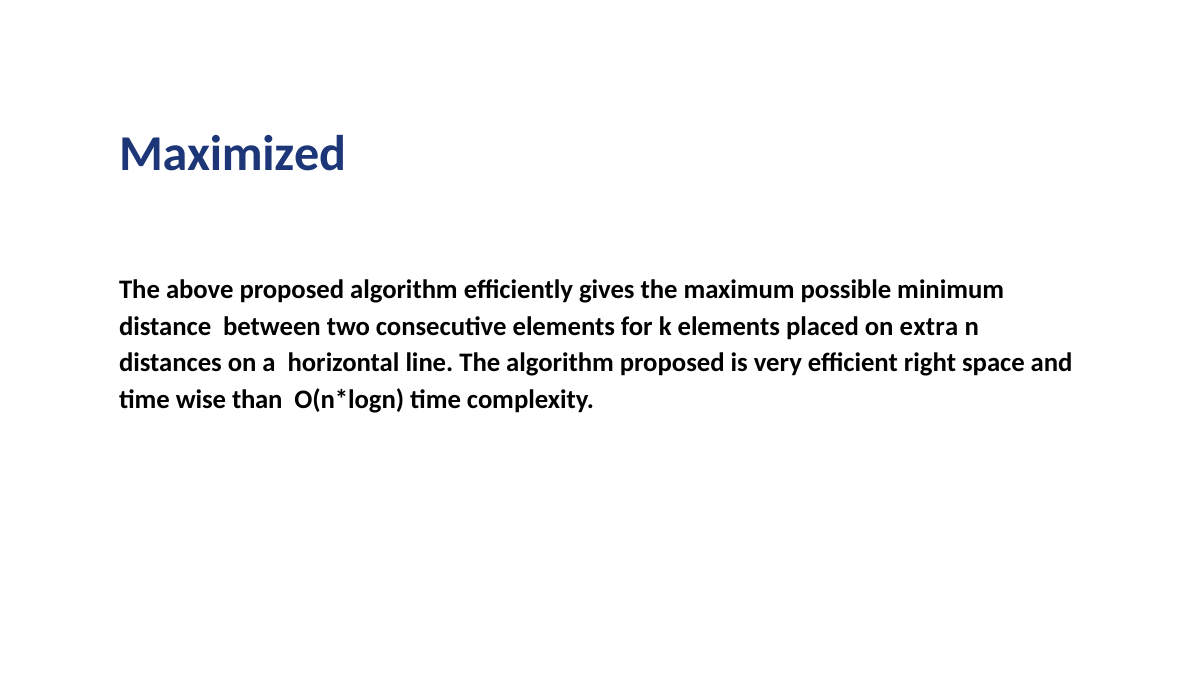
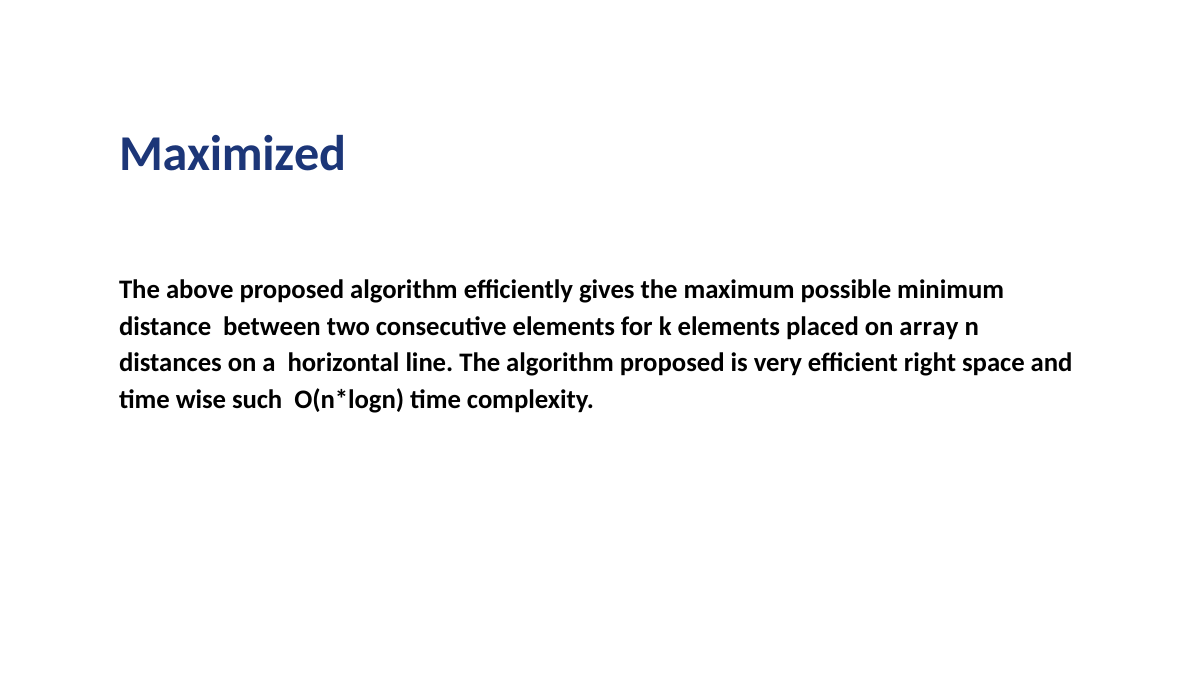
extra: extra -> array (929, 326)
than: than -> such (257, 400)
